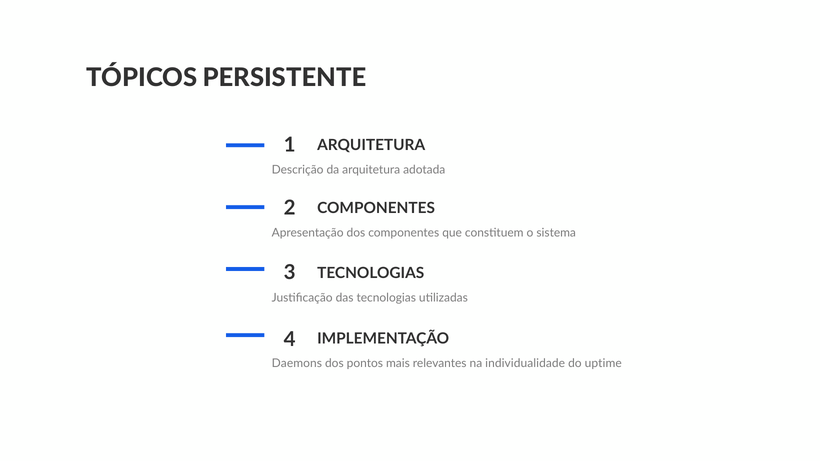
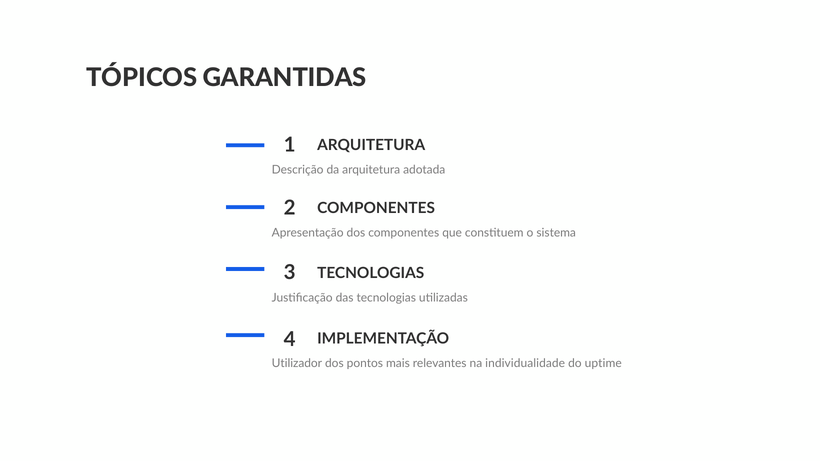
PERSISTENTE: PERSISTENTE -> GARANTIDAS (285, 78)
Daemons: Daemons -> Utilizador (297, 363)
